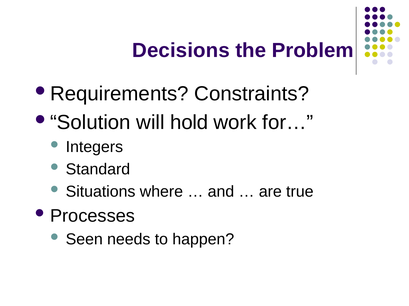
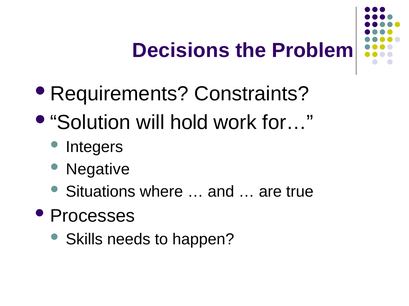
Standard: Standard -> Negative (98, 170)
Seen: Seen -> Skills (84, 240)
